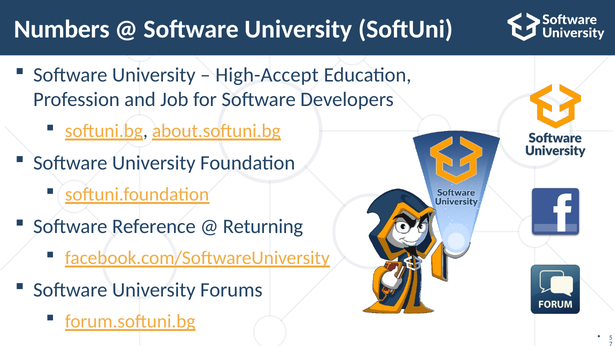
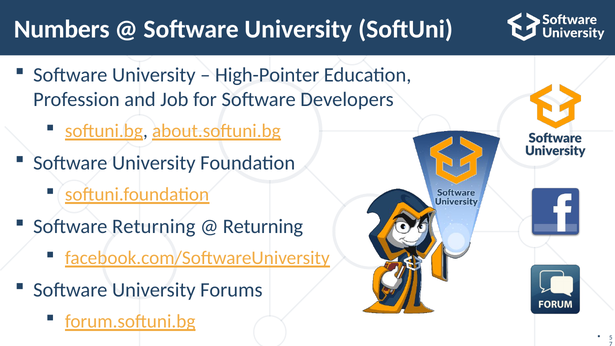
High-Accept: High-Accept -> High-Pointer (267, 75)
Software Reference: Reference -> Returning (154, 227)
